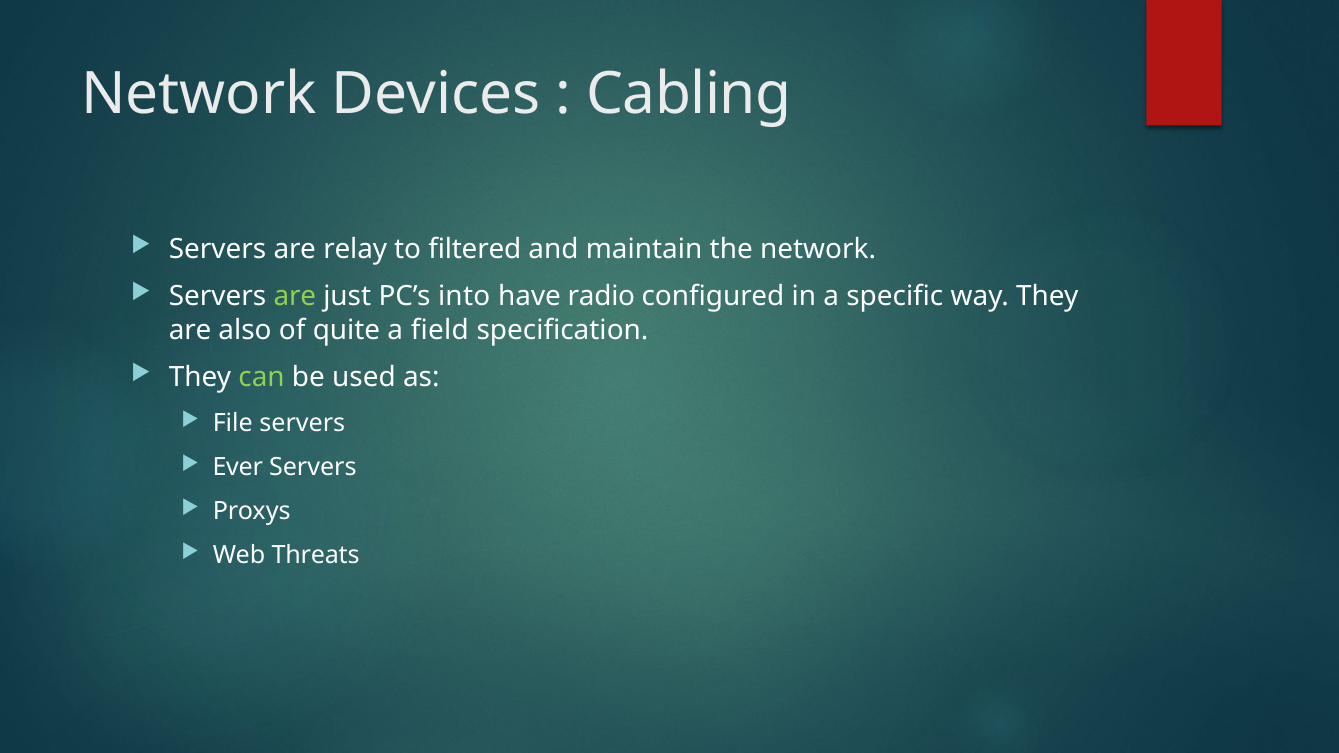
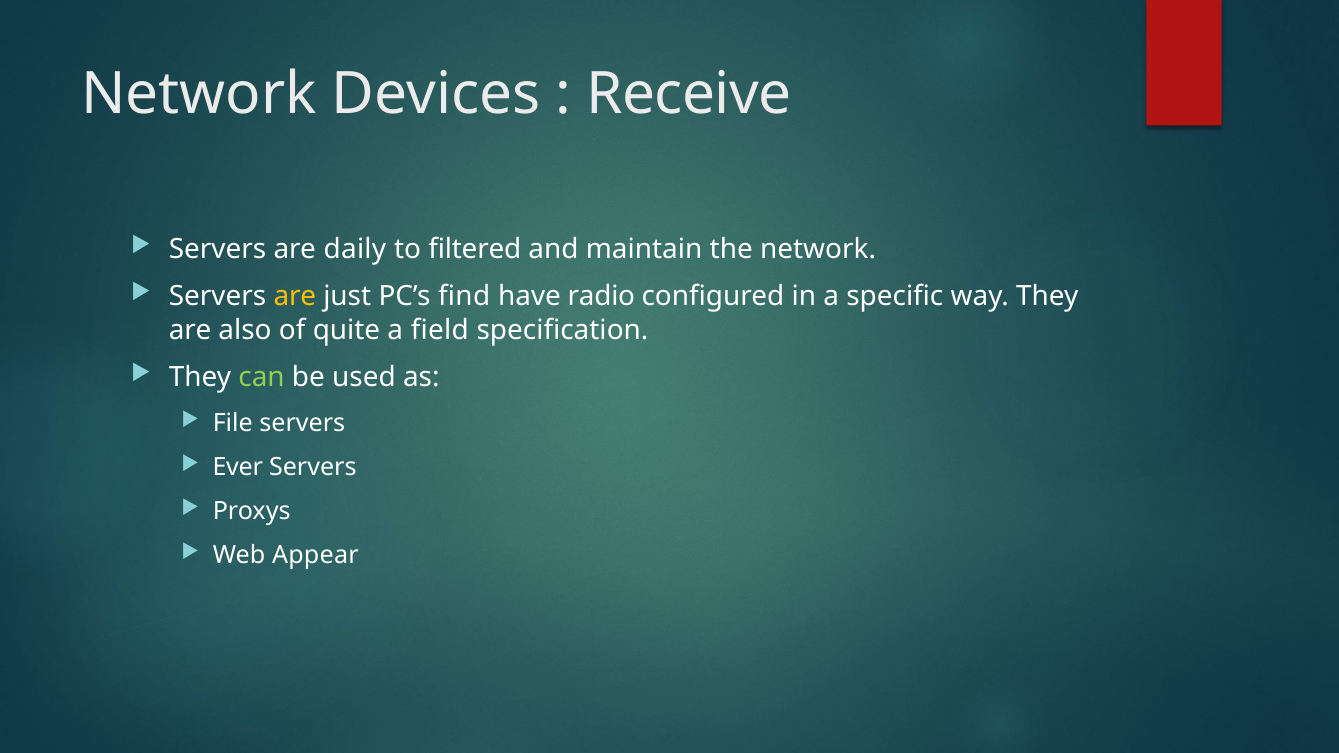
Cabling: Cabling -> Receive (689, 94)
relay: relay -> daily (355, 249)
are colour: light green -> yellow (295, 297)
into: into -> find (464, 297)
Threats: Threats -> Appear (315, 555)
